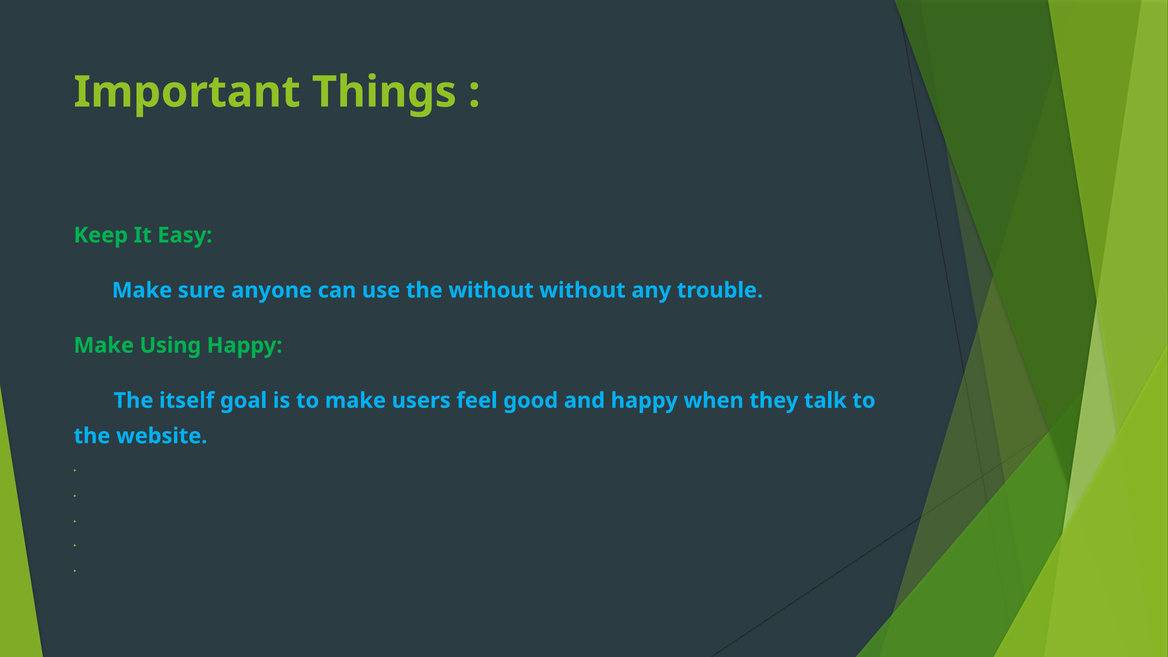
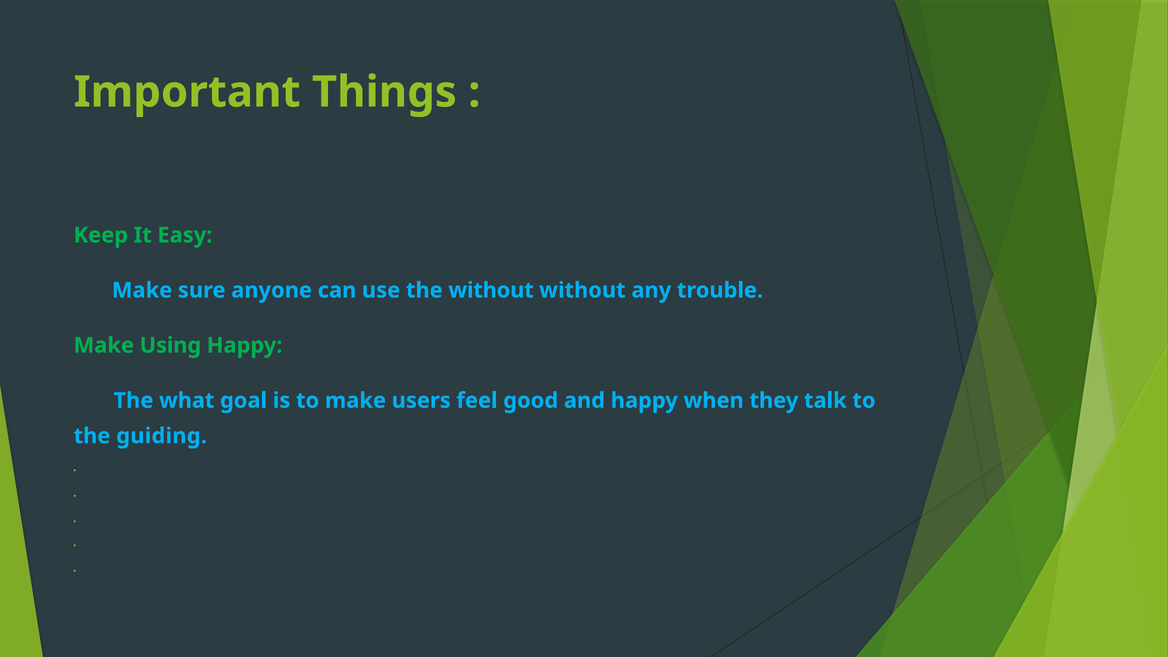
itself: itself -> what (187, 401)
website: website -> guiding (162, 436)
